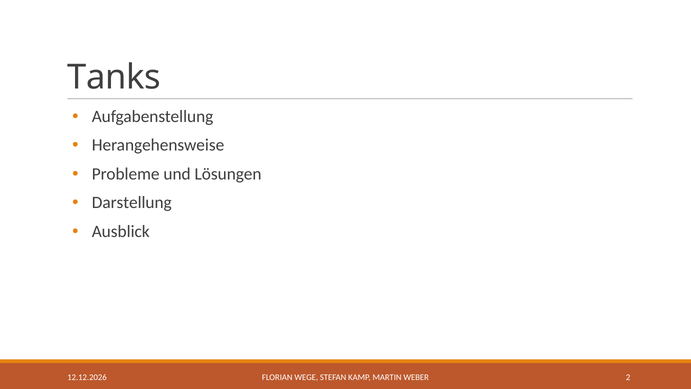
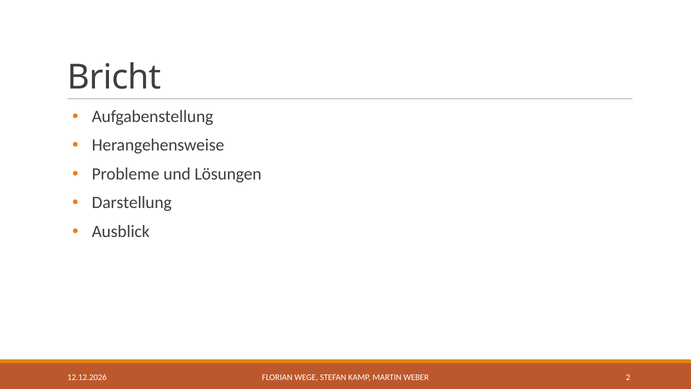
Tanks: Tanks -> Bricht (114, 77)
